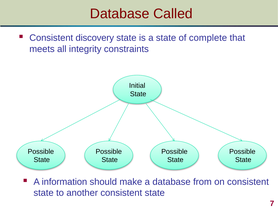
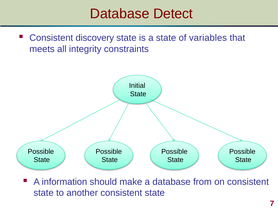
Called: Called -> Detect (173, 14)
complete: complete -> variables (208, 38)
